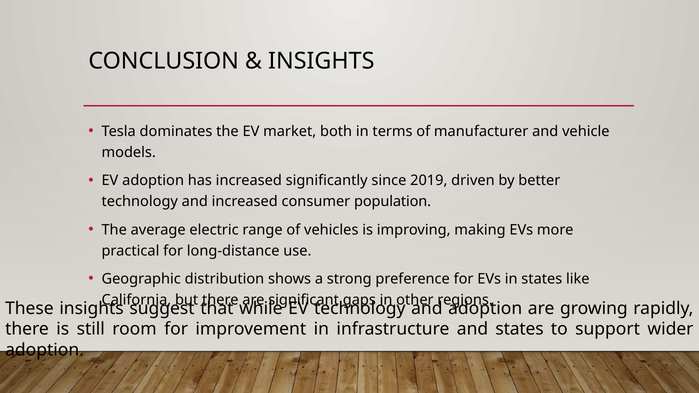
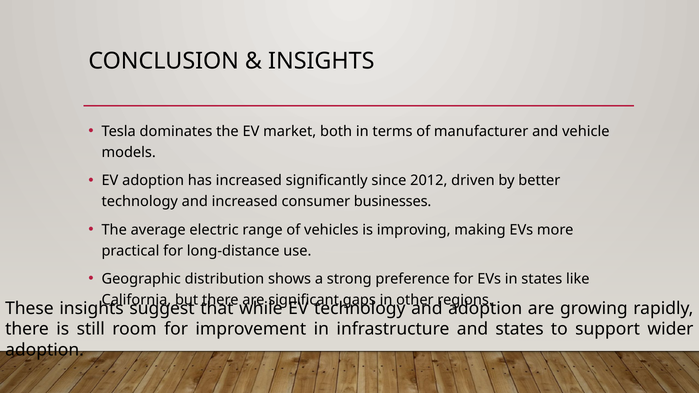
2019: 2019 -> 2012 (429, 181)
population: population -> businesses (393, 202)
